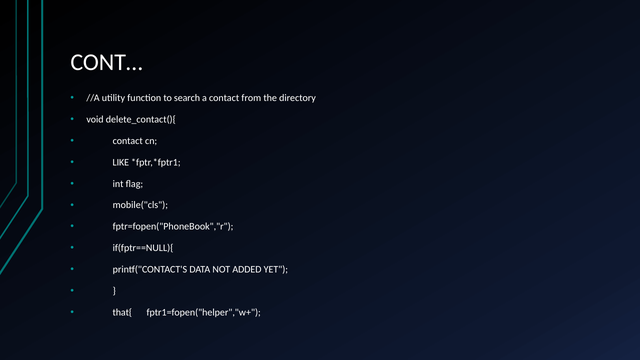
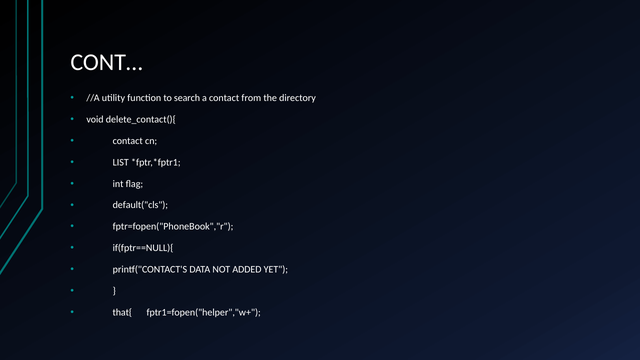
LIKE: LIKE -> LIST (121, 162)
mobile("cls: mobile("cls -> default("cls (140, 205)
